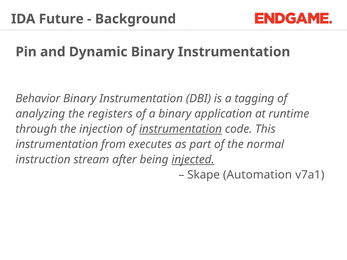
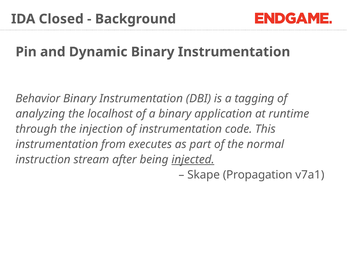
Future: Future -> Closed (61, 19)
registers: registers -> localhost (110, 114)
instrumentation underline: present -> none (181, 129)
Automation: Automation -> Propagation (258, 175)
